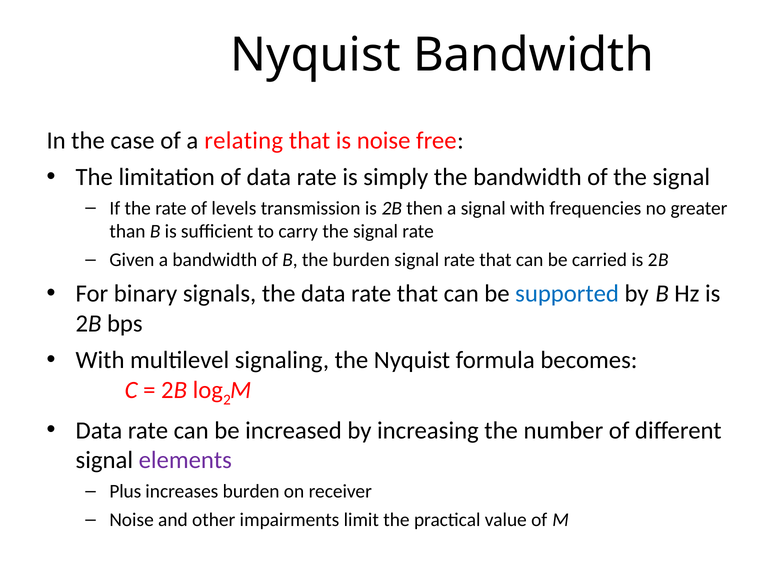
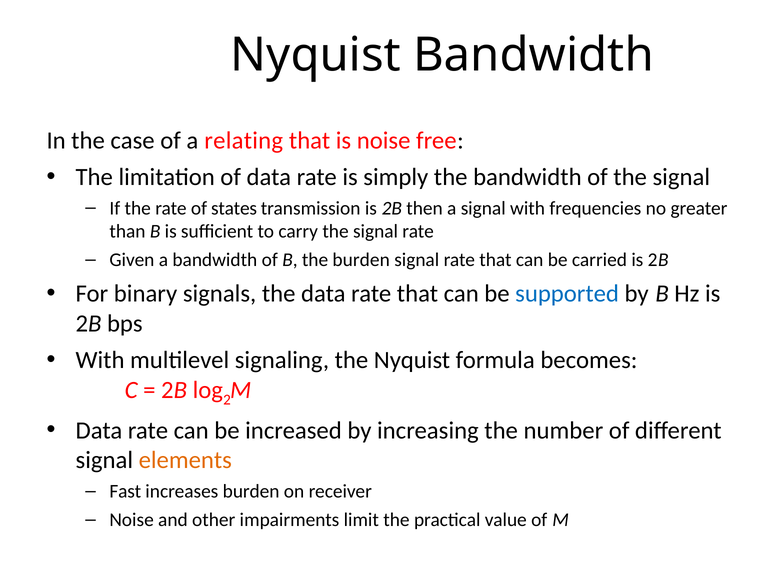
levels: levels -> states (234, 208)
elements colour: purple -> orange (185, 460)
Plus: Plus -> Fast (125, 491)
